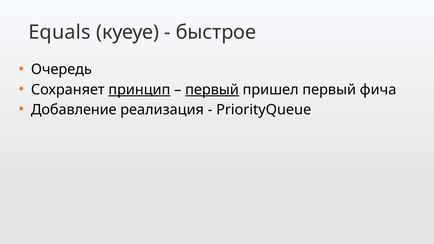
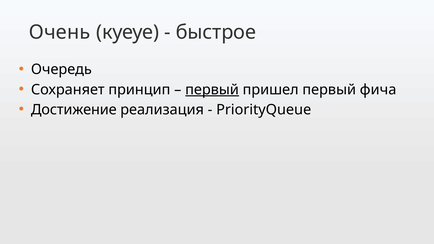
Equals: Equals -> Очень (60, 32)
принцип underline: present -> none (139, 90)
Добавление: Добавление -> Достижение (74, 110)
